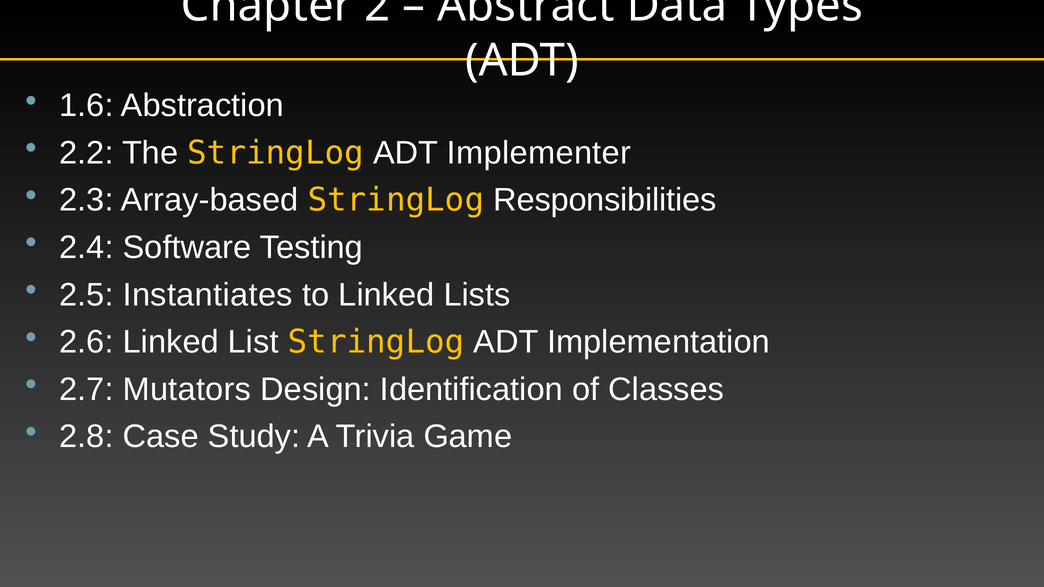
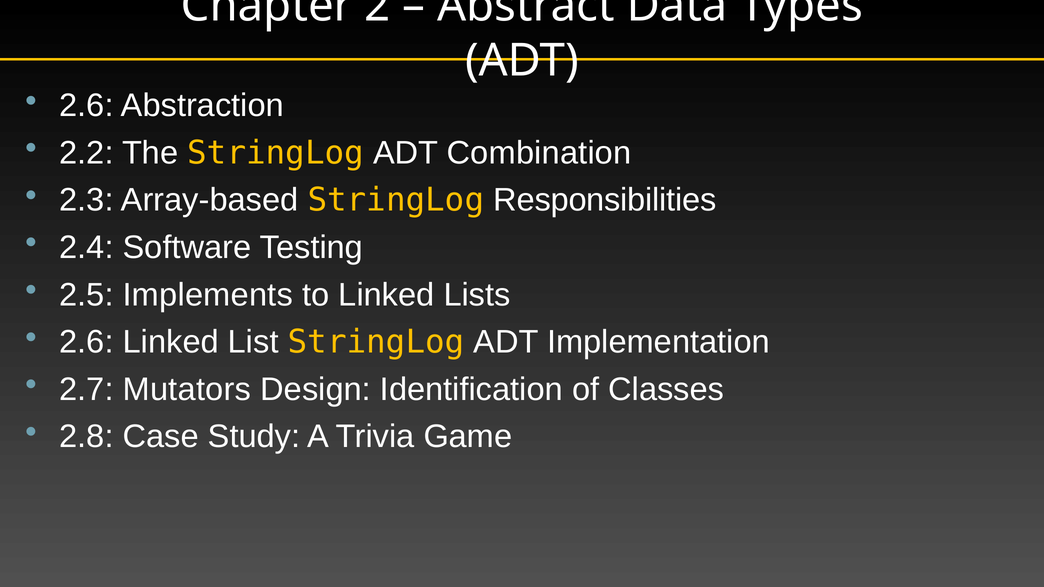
1.6: 1.6 -> 2.6 (86, 106)
Implementer: Implementer -> Combination (539, 153)
Instantiates: Instantiates -> Implements (208, 295)
